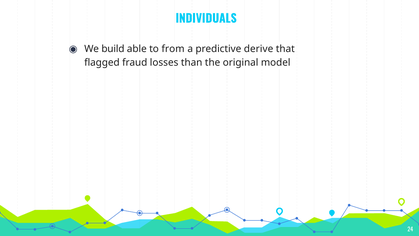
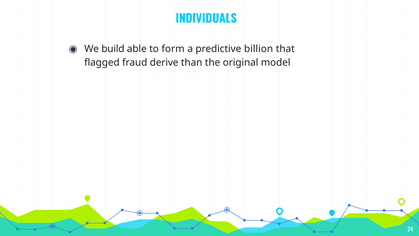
from: from -> form (173, 49)
derive: derive -> billion (259, 49)
losses: losses -> derive (164, 63)
